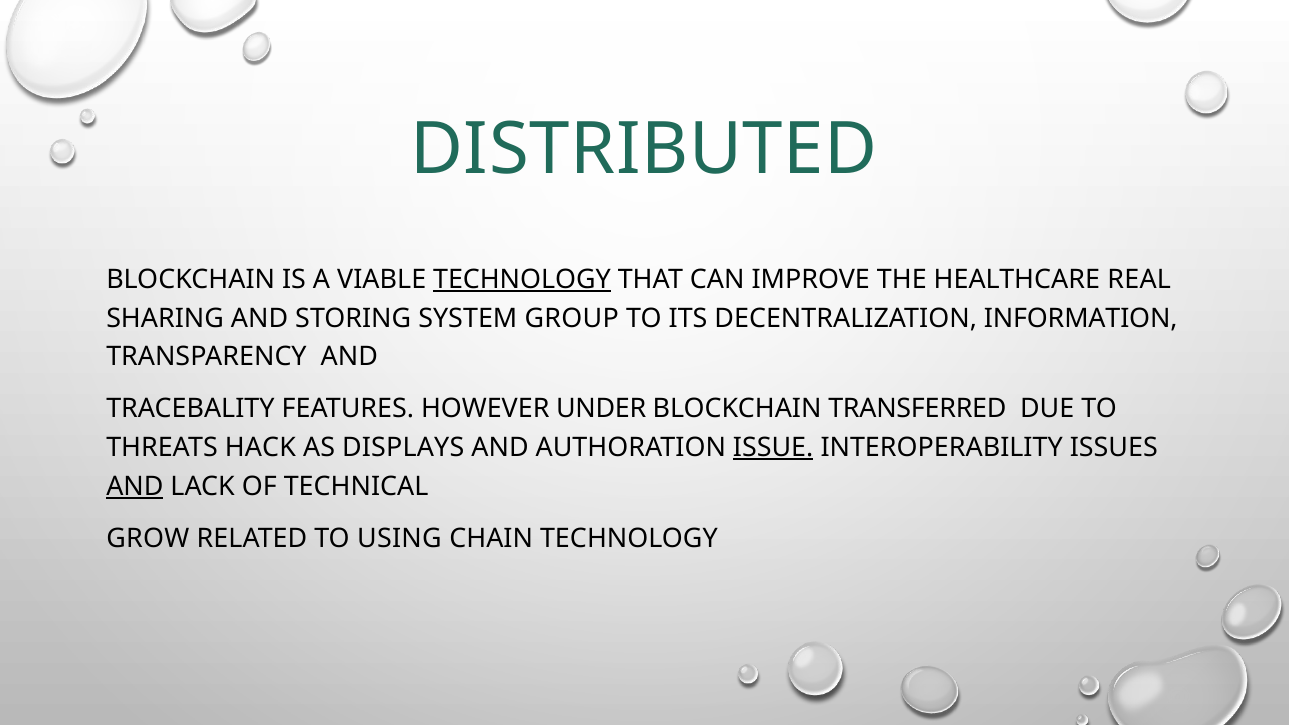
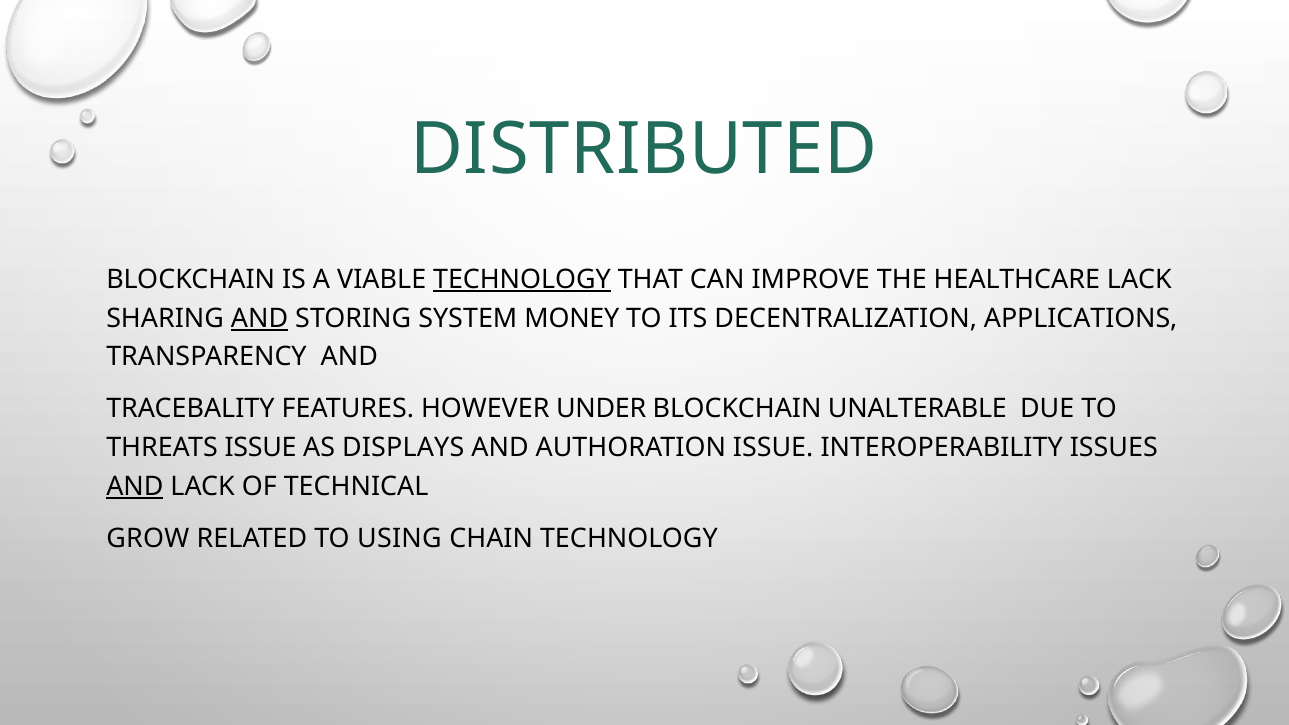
HEALTHCARE REAL: REAL -> LACK (1139, 280)
AND underline: none -> present (260, 318)
GROUP: GROUP -> MONEY (572, 318)
INFORMATION: INFORMATION -> APPLICATIONS (1081, 318)
TRANSFERRED: TRANSFERRED -> UNALTERABLE (917, 409)
THREATS HACK: HACK -> ISSUE (261, 448)
ISSUE underline: present -> none (773, 448)
